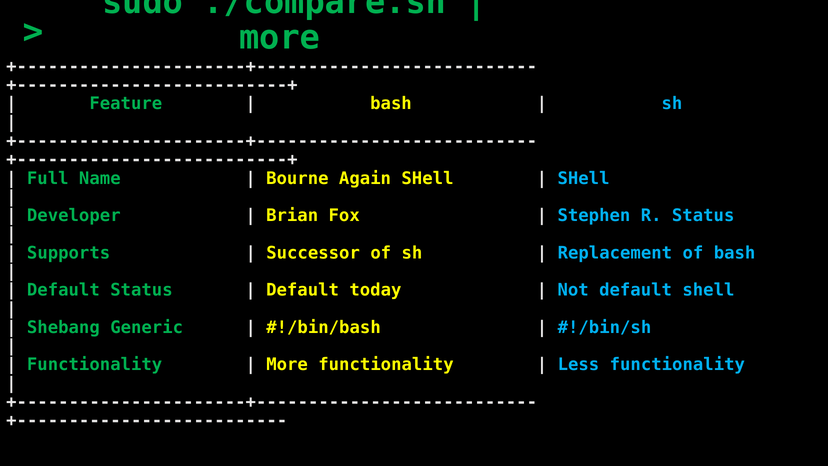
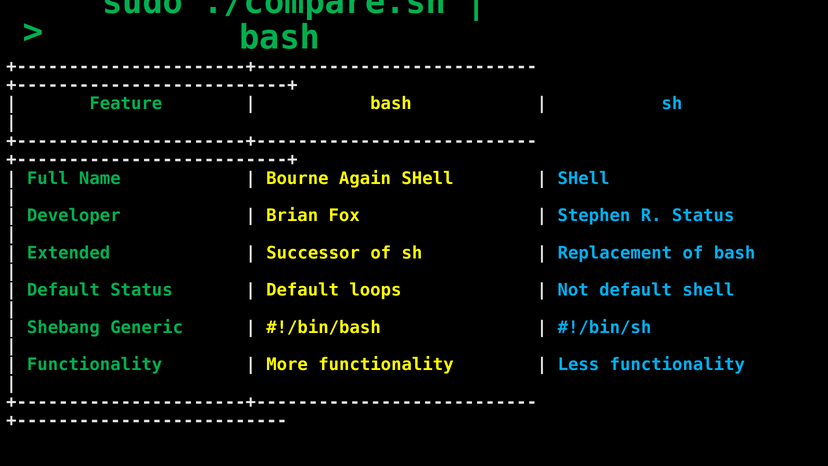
more: more -> bash (280, 38)
Supports: Supports -> Extended (69, 253)
today: today -> loops (375, 290)
